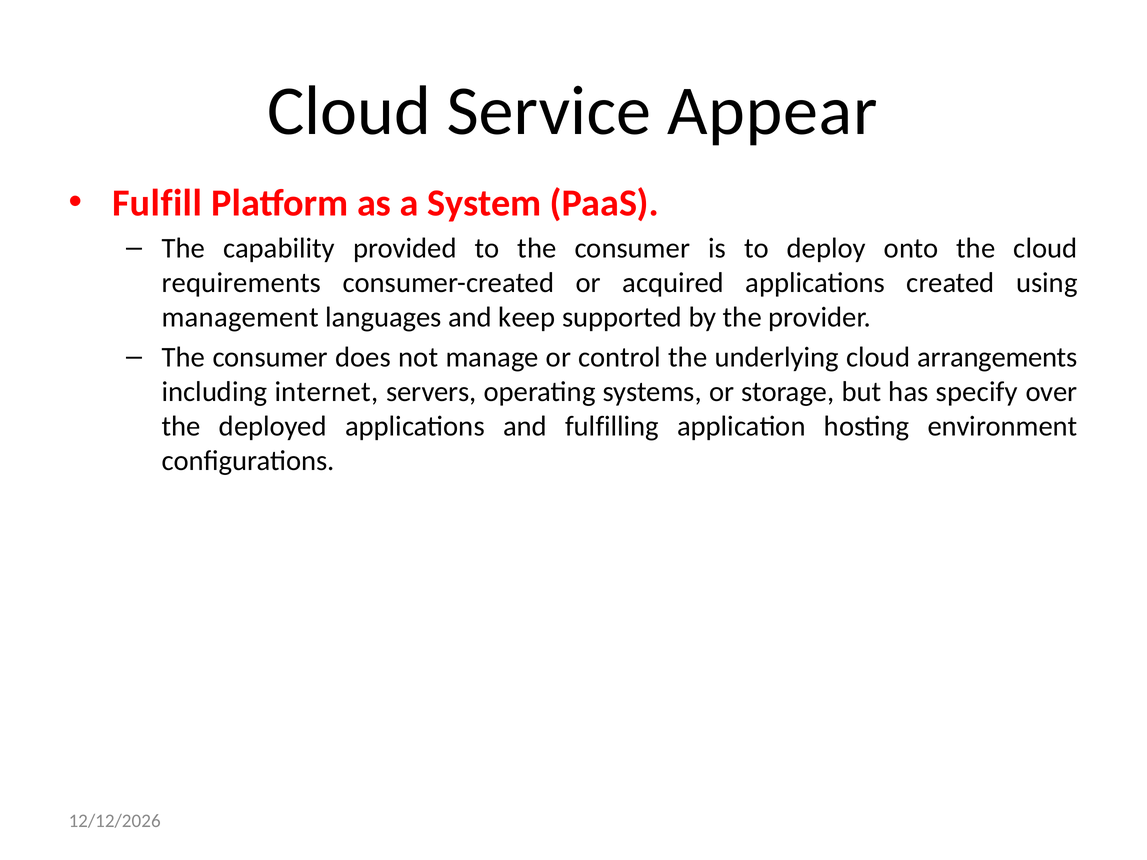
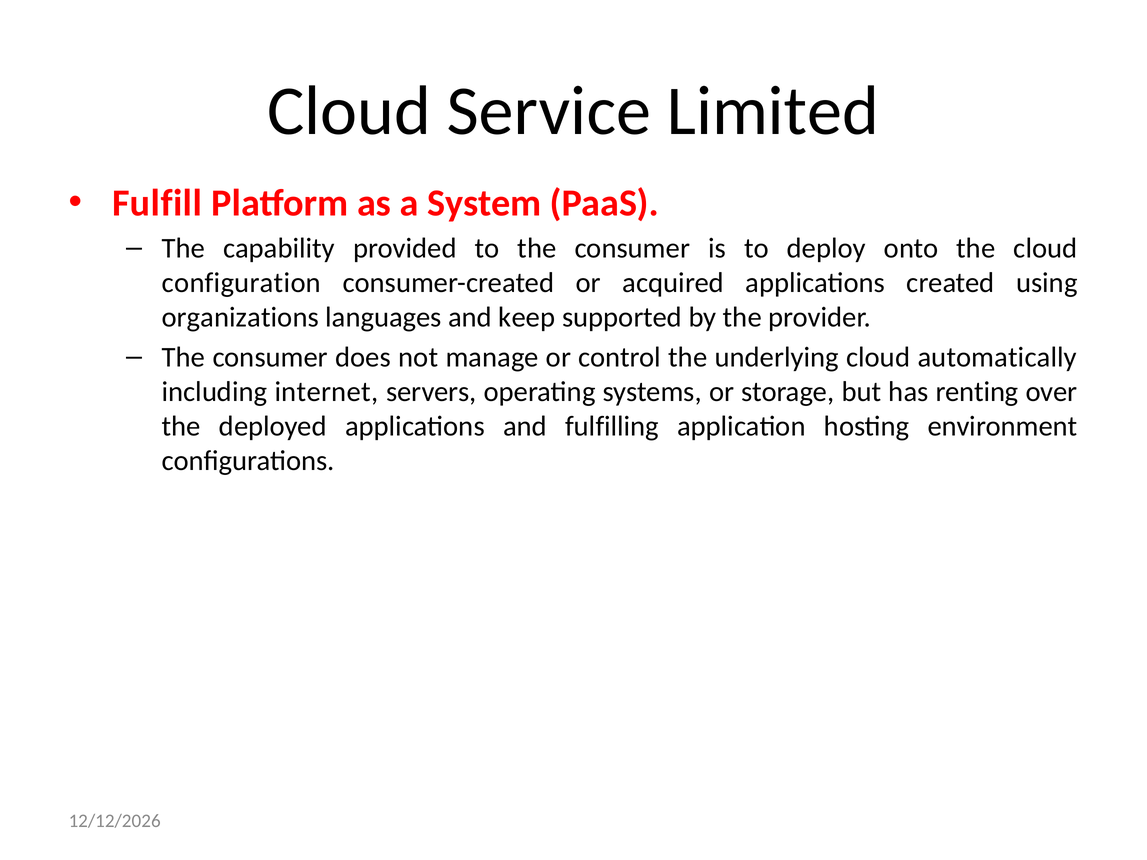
Appear: Appear -> Limited (773, 111)
requirements: requirements -> configuration (241, 283)
management: management -> organizations (240, 317)
arrangements: arrangements -> automatically (997, 357)
specify: specify -> renting (977, 392)
